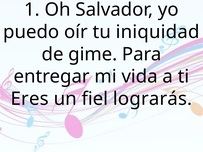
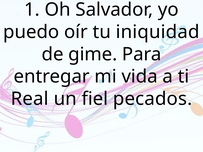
Eres: Eres -> Real (30, 99)
lograrás: lograrás -> pecados (153, 99)
